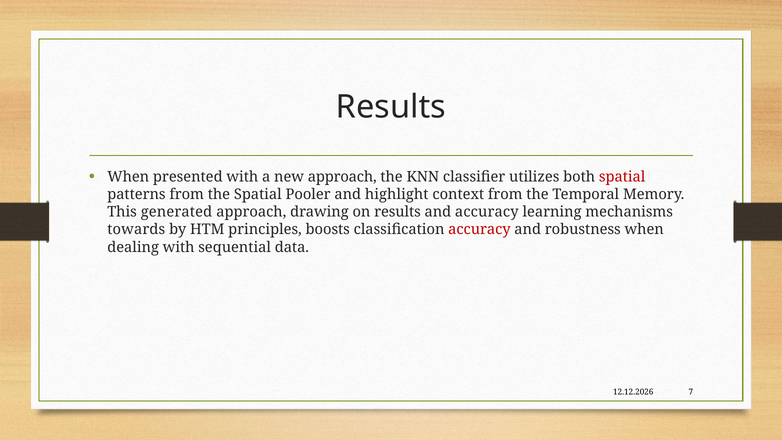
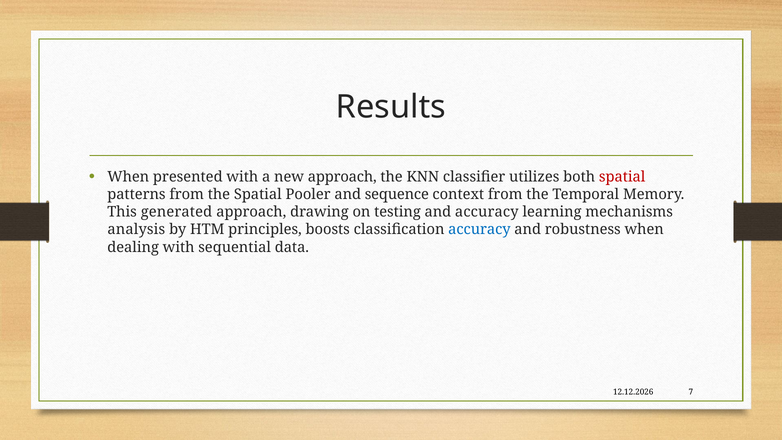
highlight: highlight -> sequence (397, 194)
on results: results -> testing (397, 212)
towards: towards -> analysis (136, 230)
accuracy colour: red -> blue (479, 230)
